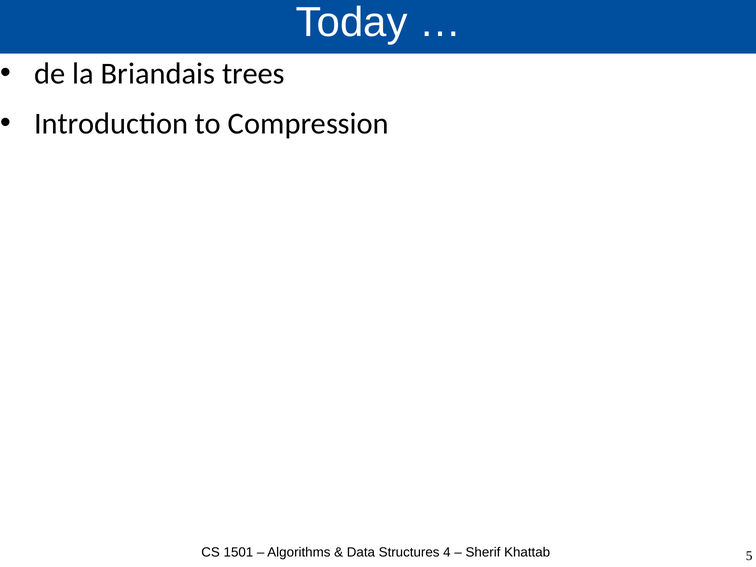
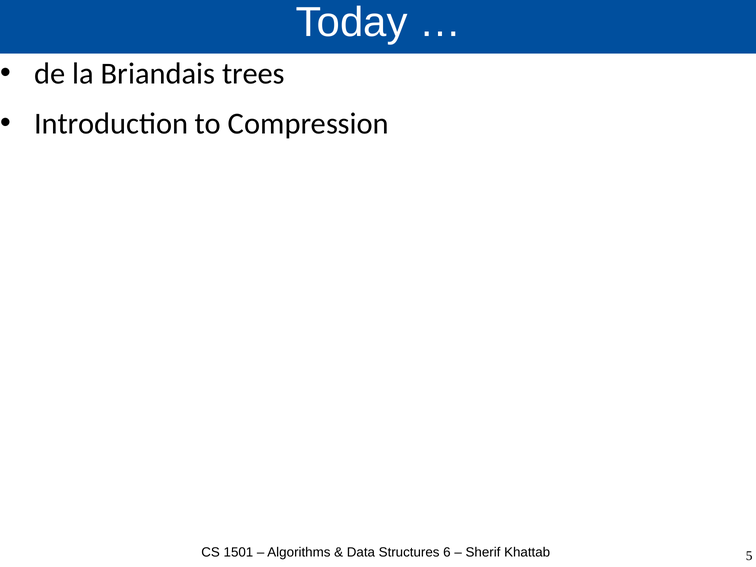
4: 4 -> 6 (447, 553)
